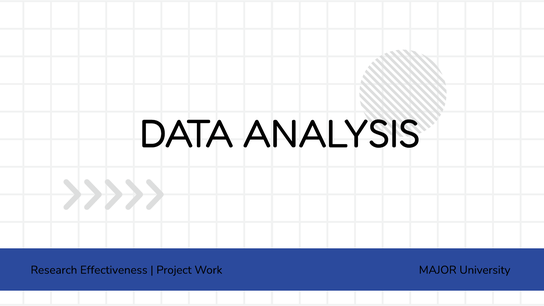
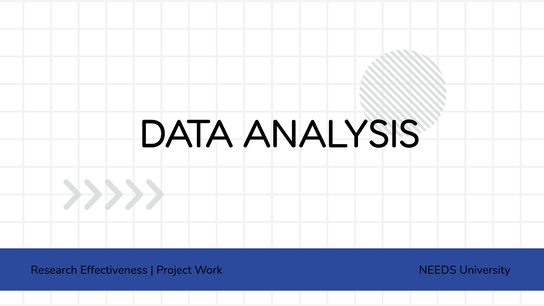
MAJOR: MAJOR -> NEEDS (438, 270)
